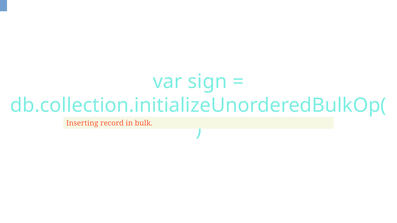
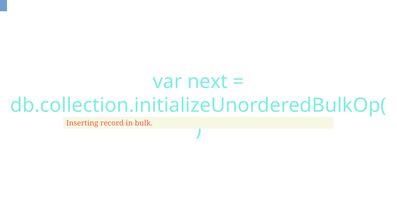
sign: sign -> next (208, 82)
